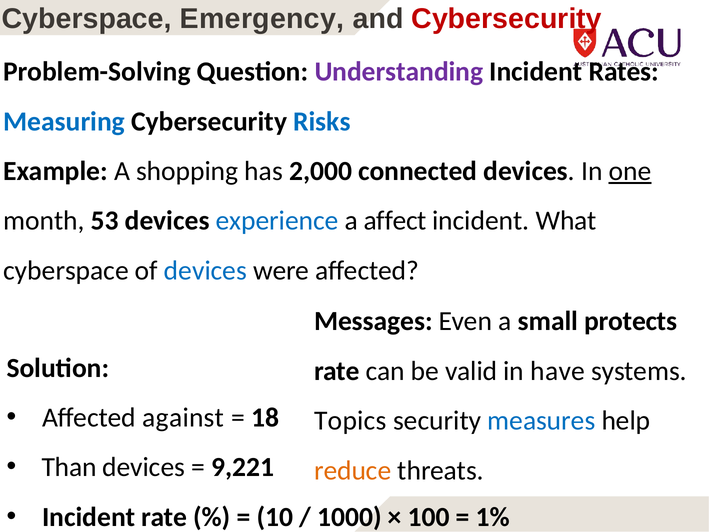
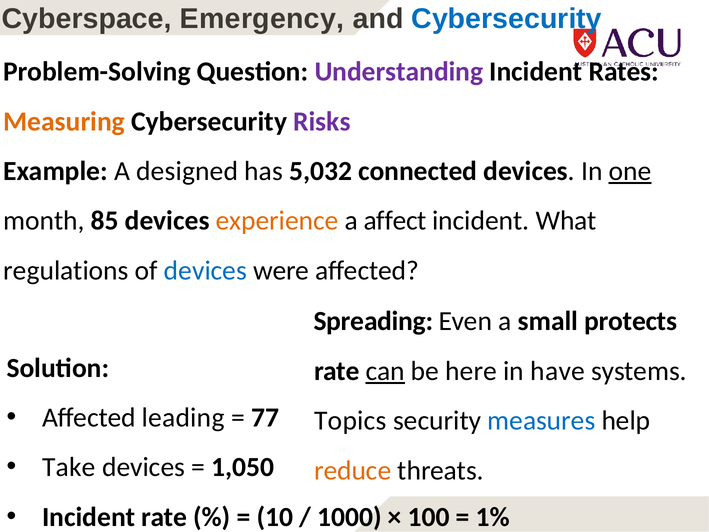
Cybersecurity colour: red -> blue (507, 19)
Measuring colour: blue -> orange (64, 121)
Risks colour: blue -> purple (322, 121)
shopping: shopping -> designed (187, 171)
2,000: 2,000 -> 5,032 (321, 171)
53: 53 -> 85 (105, 221)
experience colour: blue -> orange (277, 221)
cyberspace: cyberspace -> regulations (66, 270)
Messages: Messages -> Spreading (374, 321)
can underline: none -> present (385, 371)
valid: valid -> here (471, 371)
against: against -> leading (183, 417)
18: 18 -> 77 (265, 417)
Than: Than -> Take (69, 467)
9,221: 9,221 -> 1,050 (243, 467)
